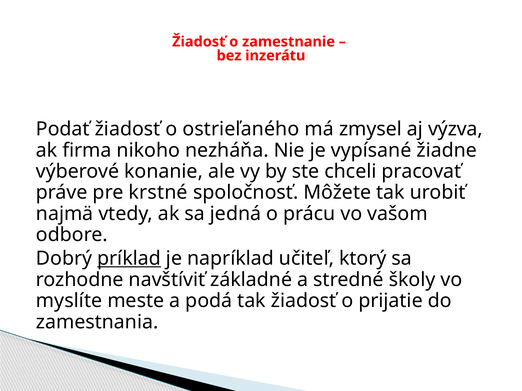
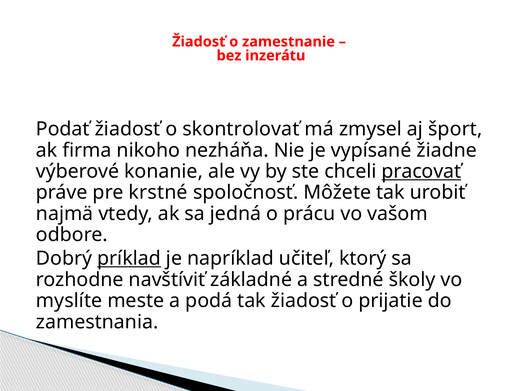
ostrieľaného: ostrieľaného -> skontrolovať (241, 129)
výzva: výzva -> šport (455, 129)
pracovať underline: none -> present (421, 172)
